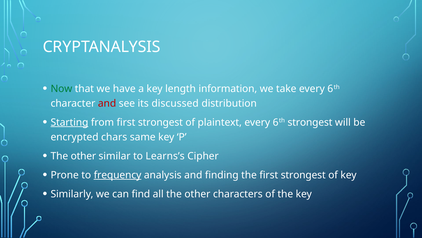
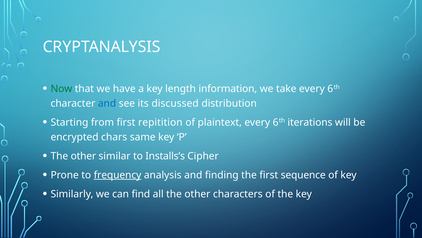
and colour: red -> blue (107, 103)
Starting underline: present -> none (69, 122)
from first strongest: strongest -> repitition (160, 122)
6th strongest: strongest -> iterations (310, 122)
Learns’s: Learns’s -> Installs’s (165, 156)
the first strongest: strongest -> sequence (303, 175)
